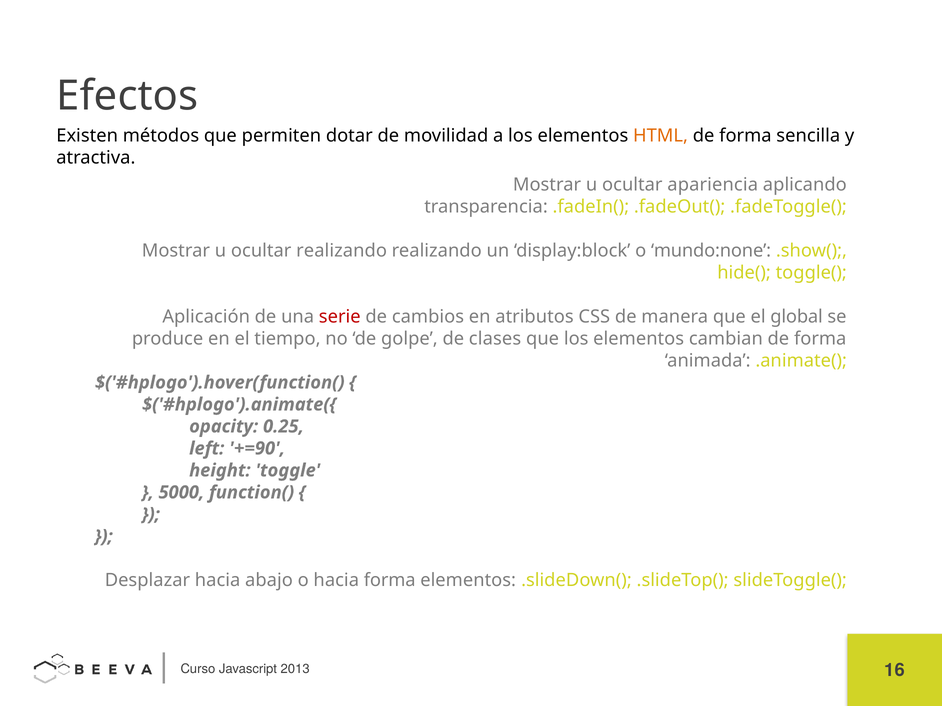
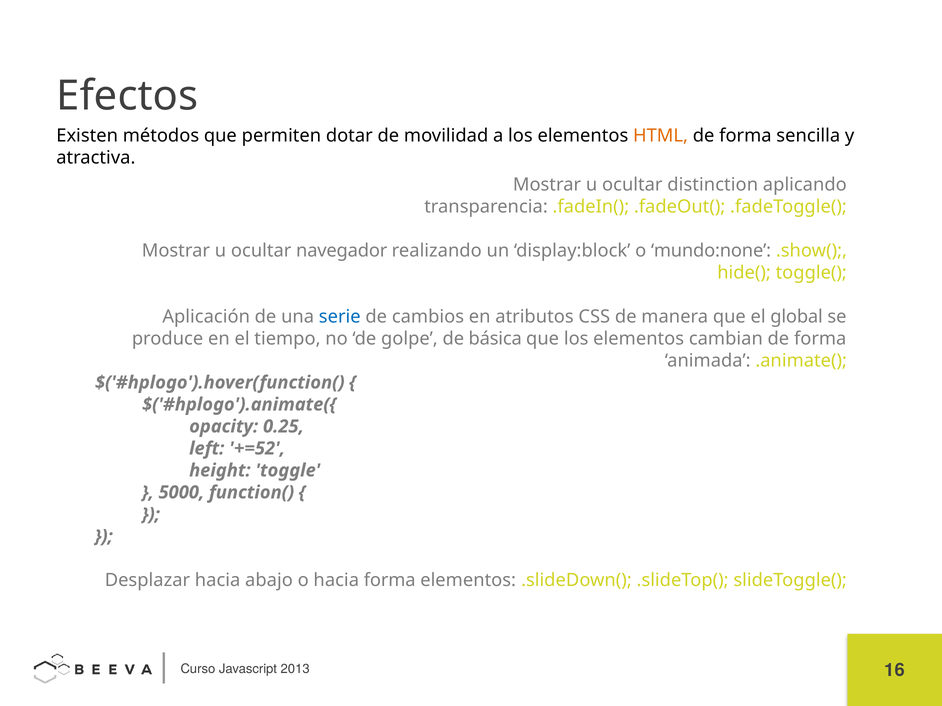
apariencia: apariencia -> distinction (713, 185)
ocultar realizando: realizando -> navegador (342, 251)
serie colour: red -> blue (340, 317)
clases: clases -> básica (495, 339)
+=90: +=90 -> +=52 (257, 449)
